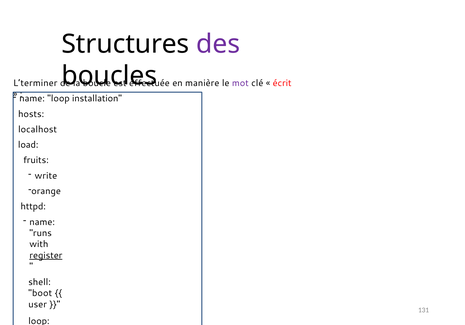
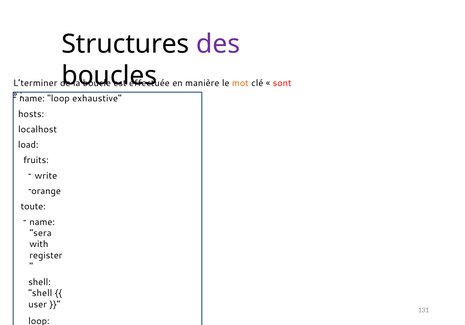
mot colour: purple -> orange (240, 83)
écrit: écrit -> sont (282, 83)
installation: installation -> exhaustive (97, 99)
httpd: httpd -> toute (33, 207)
runs: runs -> sera (41, 233)
register underline: present -> none (46, 256)
boot: boot -> shell (40, 294)
